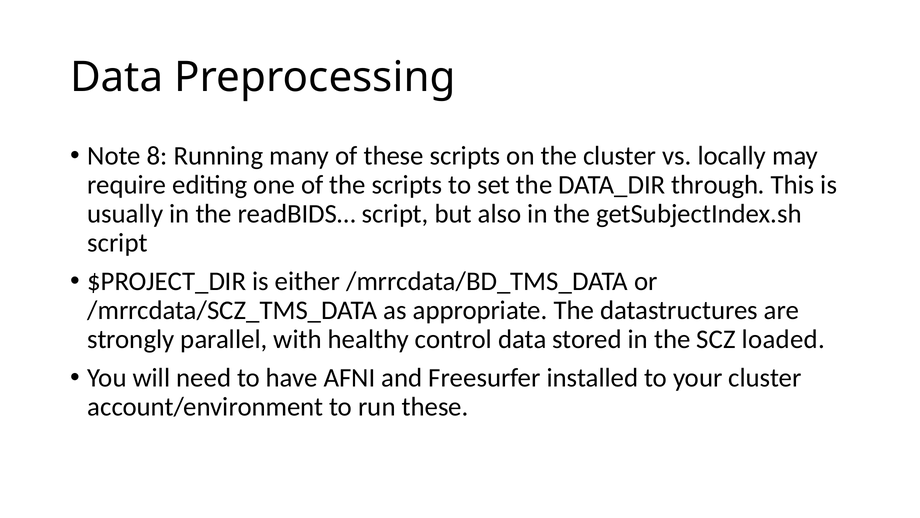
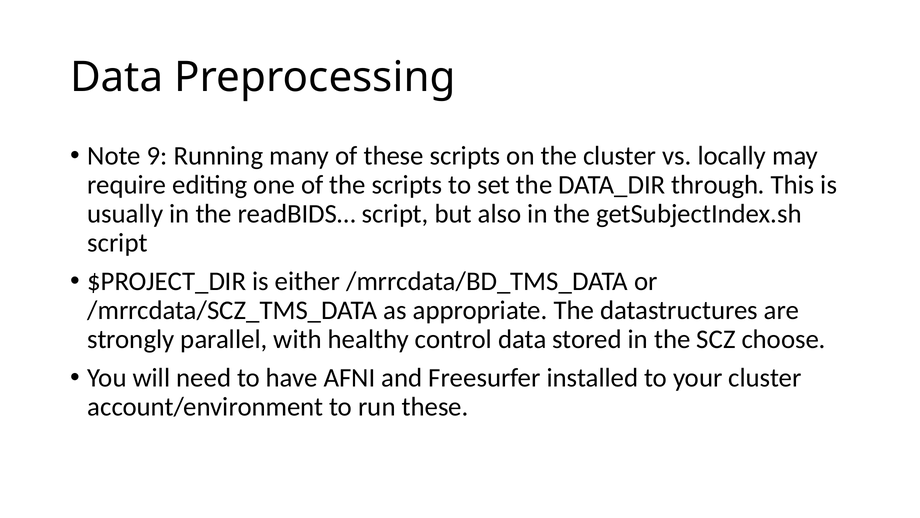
8: 8 -> 9 (157, 156)
loaded: loaded -> choose (784, 339)
